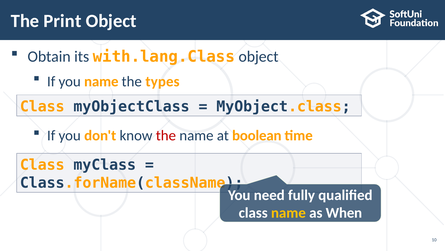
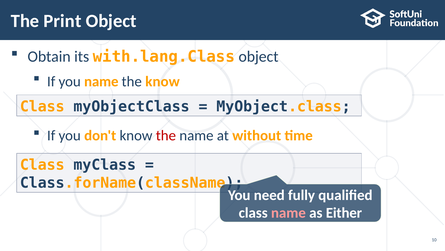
the types: types -> know (163, 81)
boolean: boolean -> without (257, 135)
name colour: yellow -> pink (288, 212)
When: When -> Either (344, 212)
